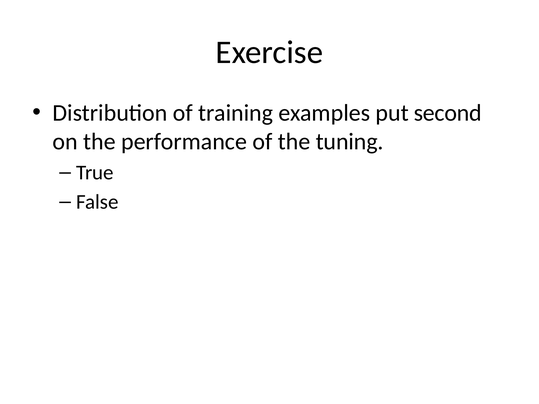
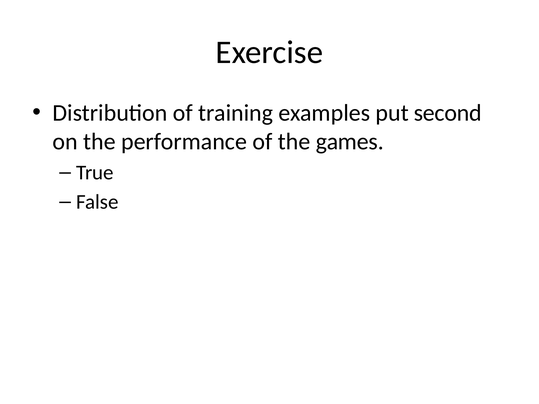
tuning: tuning -> games (350, 142)
